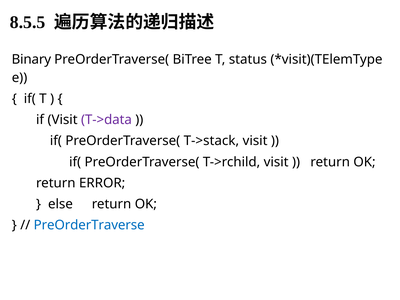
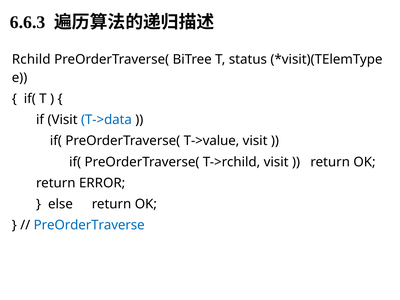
8.5.5: 8.5.5 -> 6.6.3 (28, 22)
Binary: Binary -> Rchild (31, 59)
T->data colour: purple -> blue (106, 120)
T->stack: T->stack -> T->value (211, 141)
